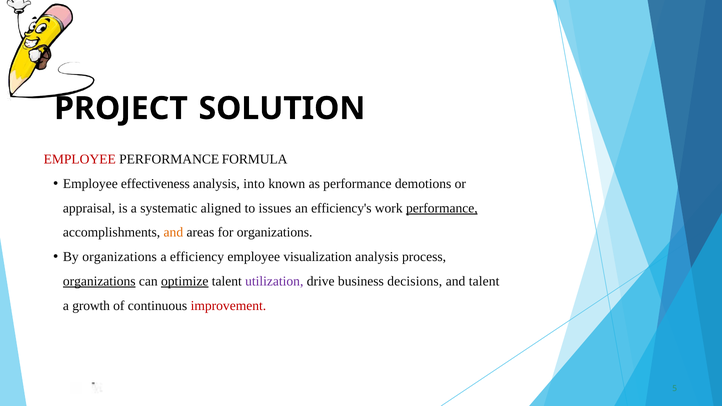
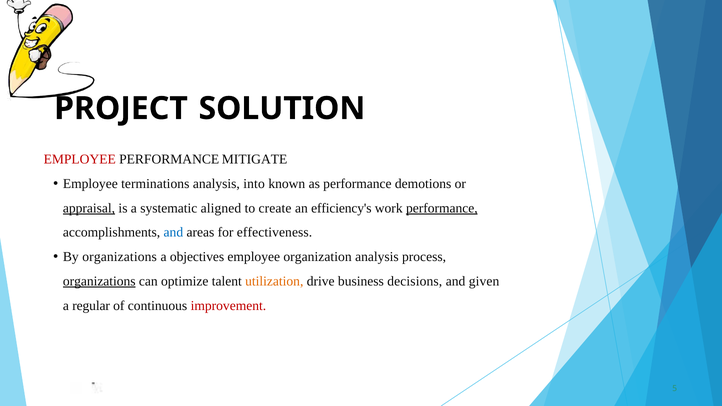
FORMULA: FORMULA -> MITIGATE (255, 159)
effectiveness: effectiveness -> terminations (155, 184)
appraisal underline: none -> present (89, 208)
issues: issues -> create (275, 208)
and colour: orange -> blue (173, 233)
for organizations: organizations -> effectiveness (275, 233)
efficiency: efficiency -> objectives (197, 257)
visualization: visualization -> organization (318, 257)
optimize underline: present -> none (185, 281)
utilization colour: purple -> orange (274, 281)
and talent: talent -> given (484, 281)
growth: growth -> regular (91, 306)
